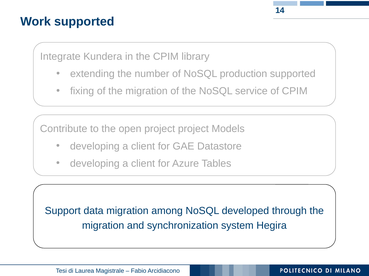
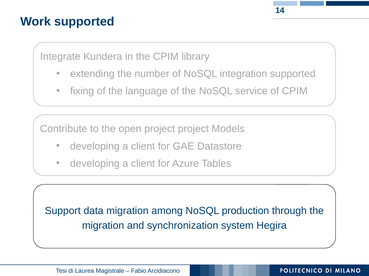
production: production -> integration (243, 74)
of the migration: migration -> language (147, 91)
developed: developed -> production (245, 211)
